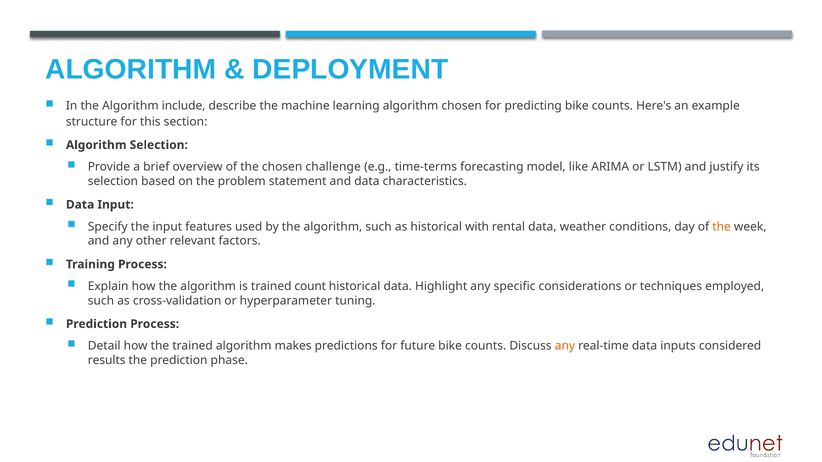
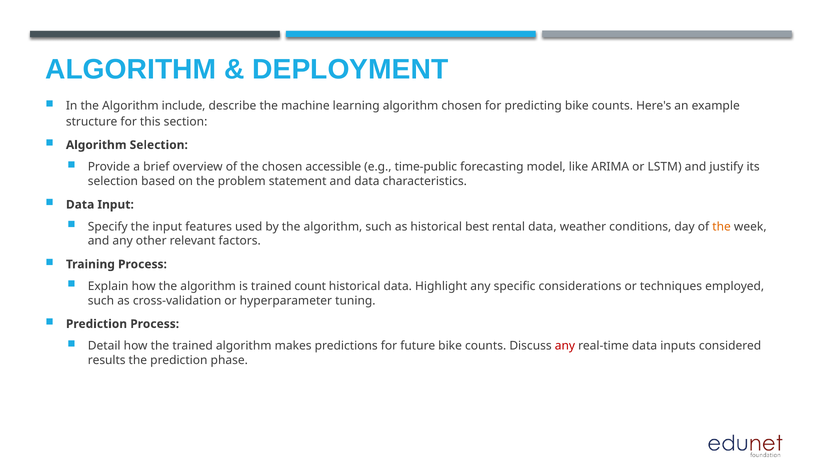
challenge: challenge -> accessible (333, 167)
time-terms: time-terms -> time-public (426, 167)
with: with -> best (477, 227)
any colour: orange -> red (565, 346)
